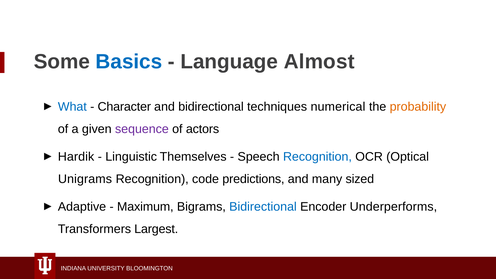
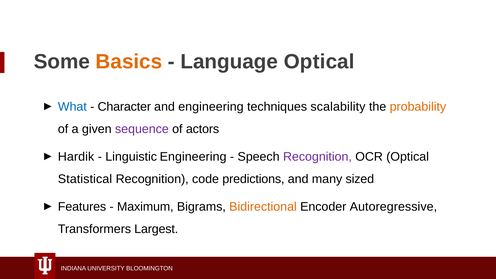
Basics colour: blue -> orange (129, 62)
Language Almost: Almost -> Optical (319, 62)
and bidirectional: bidirectional -> engineering (211, 107)
numerical: numerical -> scalability (338, 107)
Linguistic Themselves: Themselves -> Engineering (193, 157)
Recognition colour: blue -> purple (317, 157)
Unigrams: Unigrams -> Statistical (85, 179)
Adaptive: Adaptive -> Features (82, 207)
Bidirectional colour: blue -> orange (263, 207)
Underperforms: Underperforms -> Autoregressive (393, 207)
